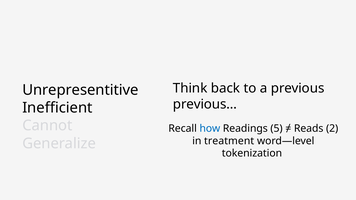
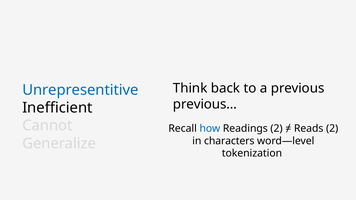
Unrepresentitive colour: black -> blue (80, 90)
Readings 5: 5 -> 2 (277, 129)
treatment: treatment -> characters (229, 141)
